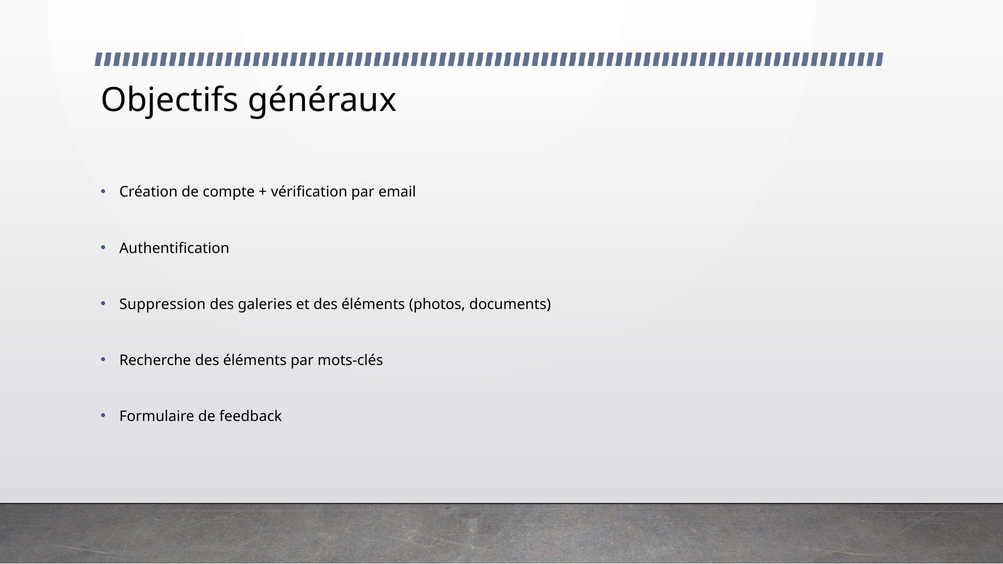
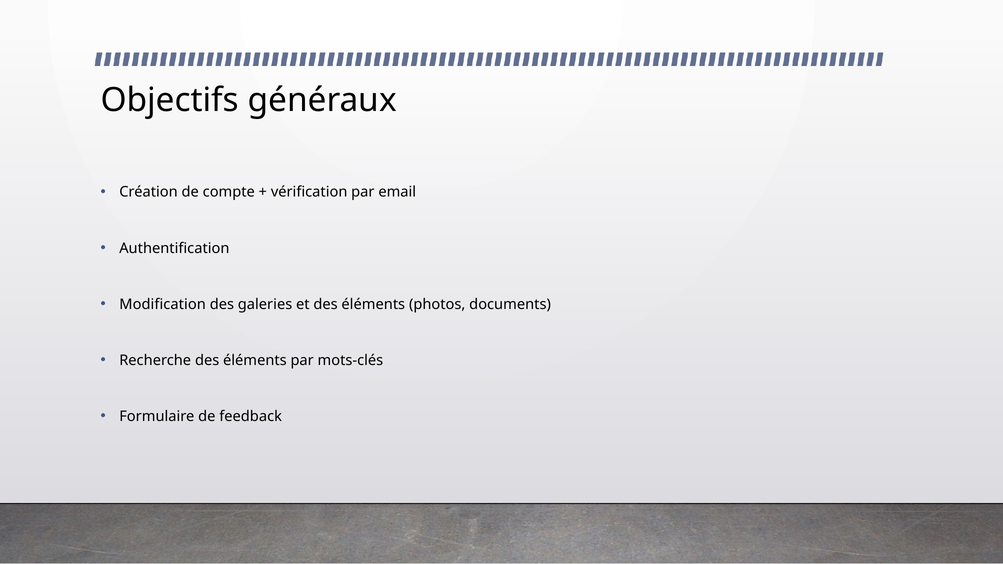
Suppression: Suppression -> Modification (163, 304)
